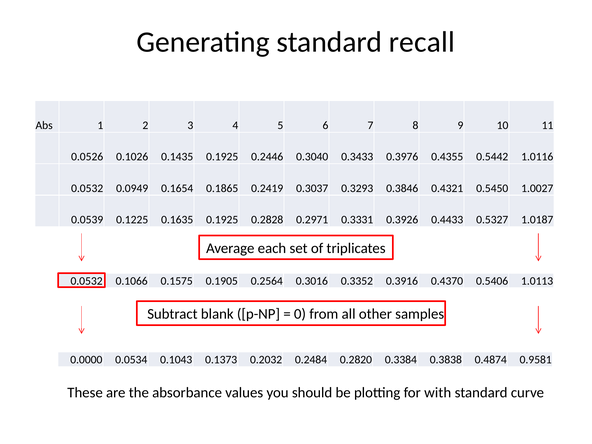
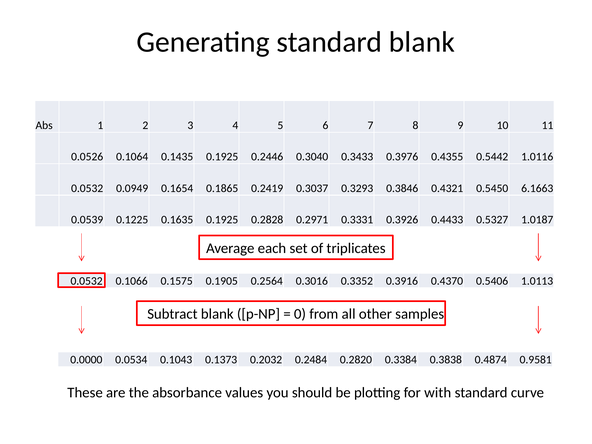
standard recall: recall -> blank (422, 42)
0.1026: 0.1026 -> 0.1064 (132, 157)
1.0027: 1.0027 -> 6.1663 (537, 188)
